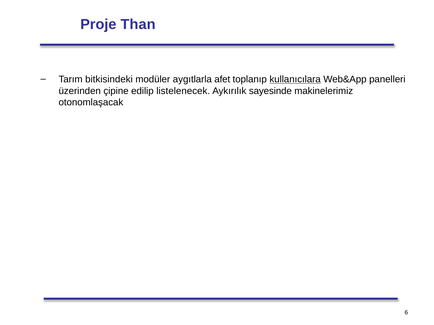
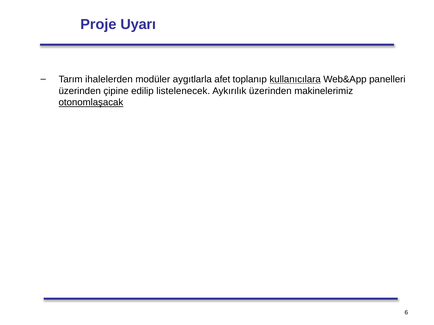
Than: Than -> Uyarı (138, 25)
bitkisindeki: bitkisindeki -> ihalelerden (109, 80)
Aykırılık sayesinde: sayesinde -> üzerinden (270, 91)
otonomlaşacak underline: none -> present (91, 103)
